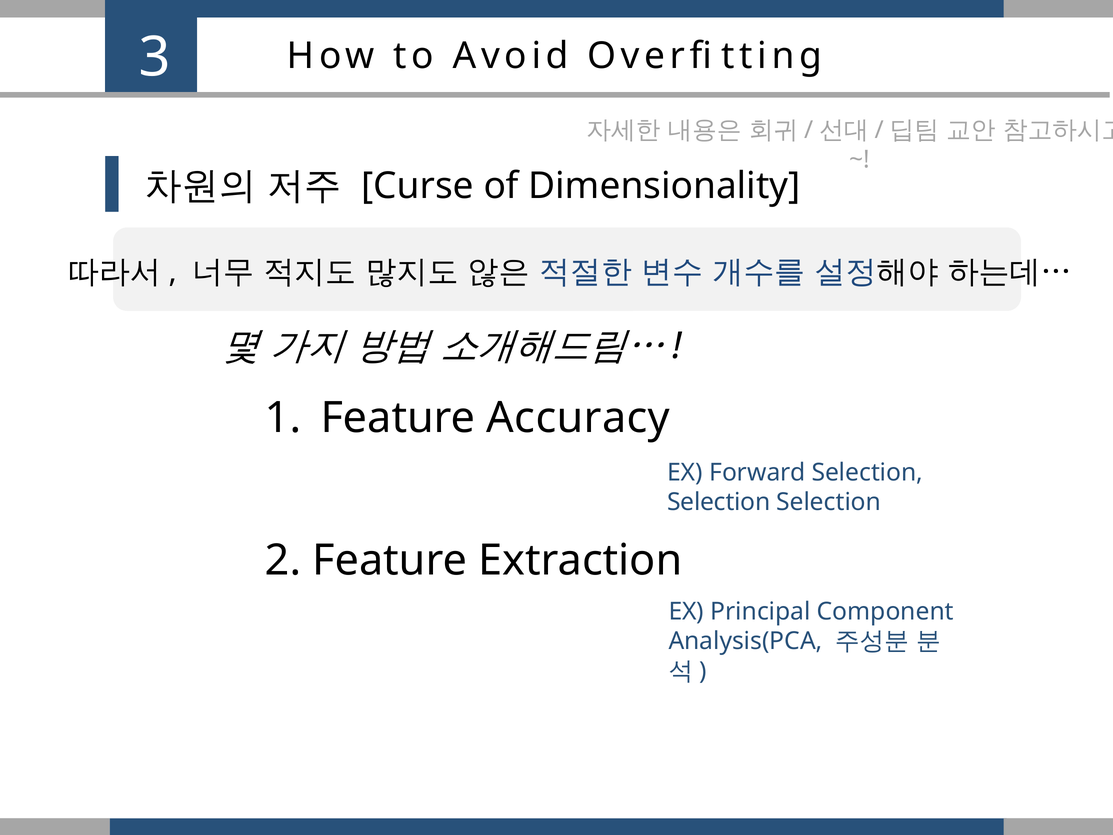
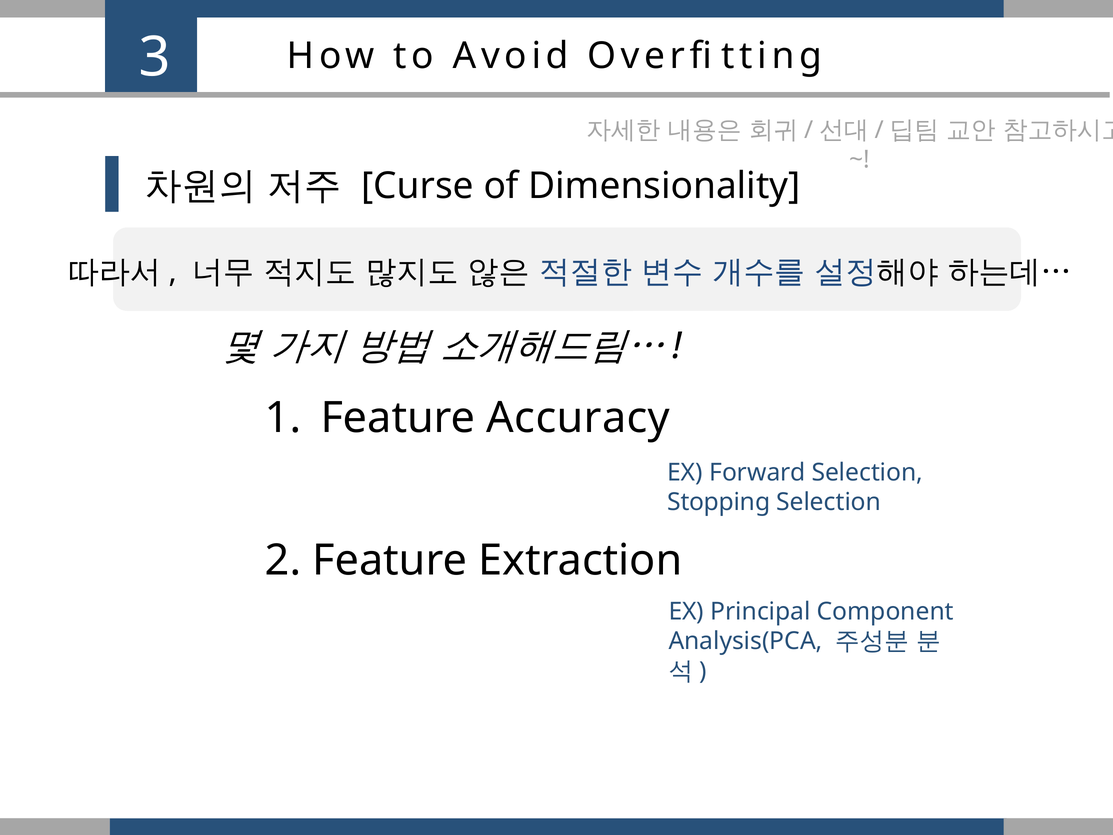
Selection: Selection -> Stopping (719, 502)
